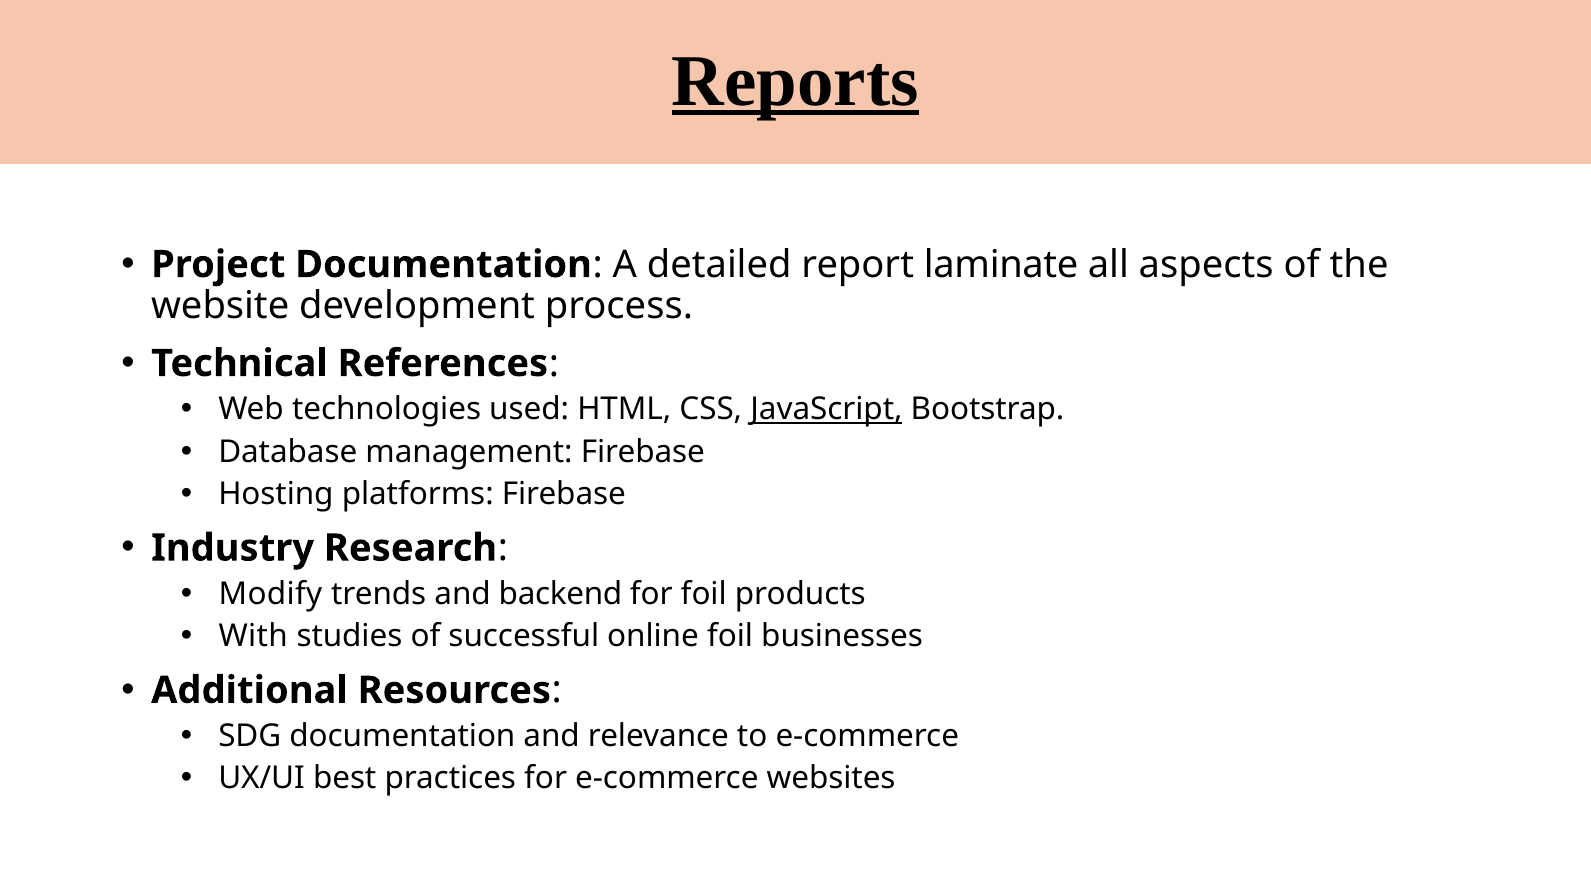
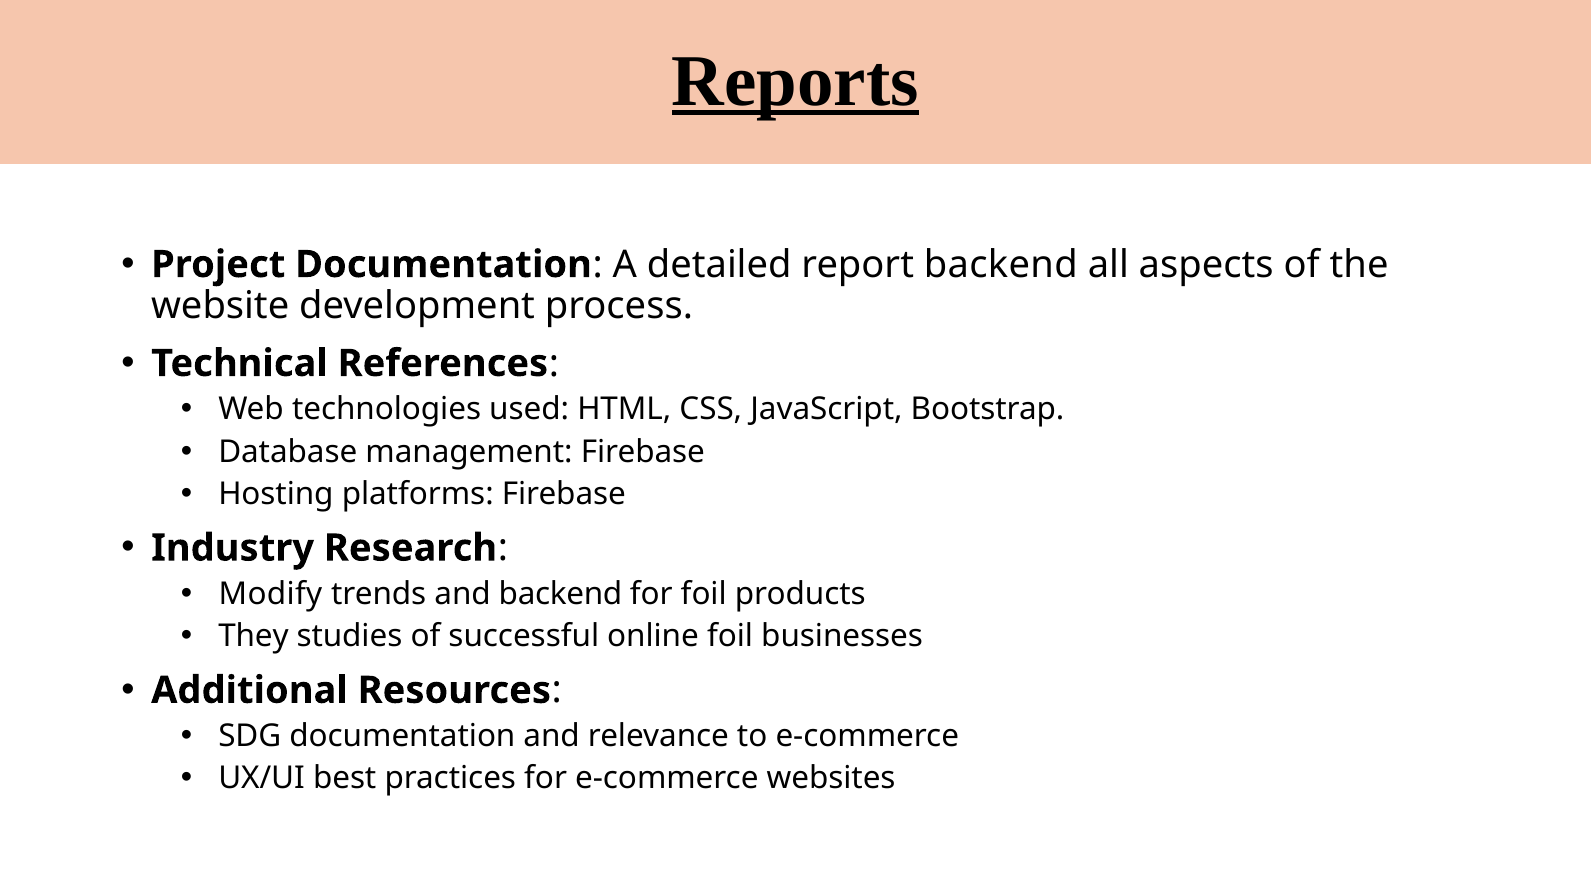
report laminate: laminate -> backend (1001, 265)
JavaScript underline: present -> none (826, 409)
With: With -> They (253, 636)
